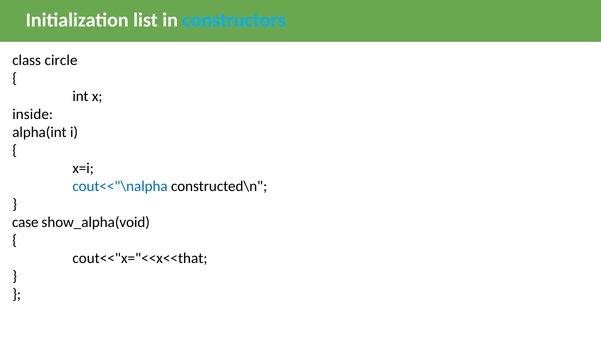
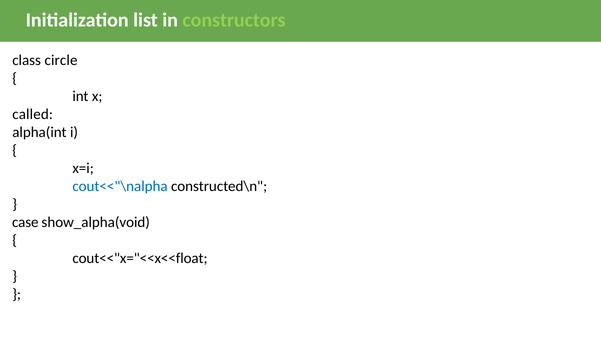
constructors colour: light blue -> light green (234, 20)
inside: inside -> called (33, 114)
cout<<"x="<<x<<that: cout<<"x="<<x<<that -> cout<<"x="<<x<<float (140, 259)
